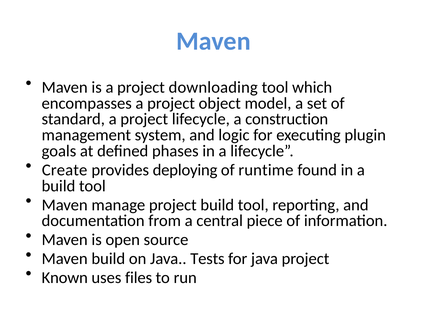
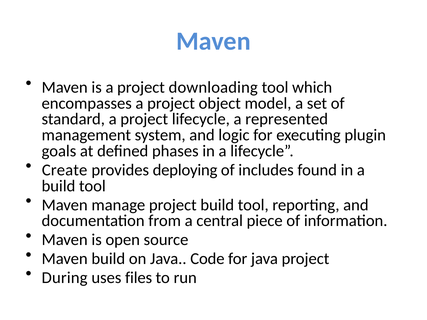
construction: construction -> represented (287, 119)
runtime: runtime -> includes (266, 170)
Tests: Tests -> Code (207, 259)
Known: Known -> During (65, 278)
